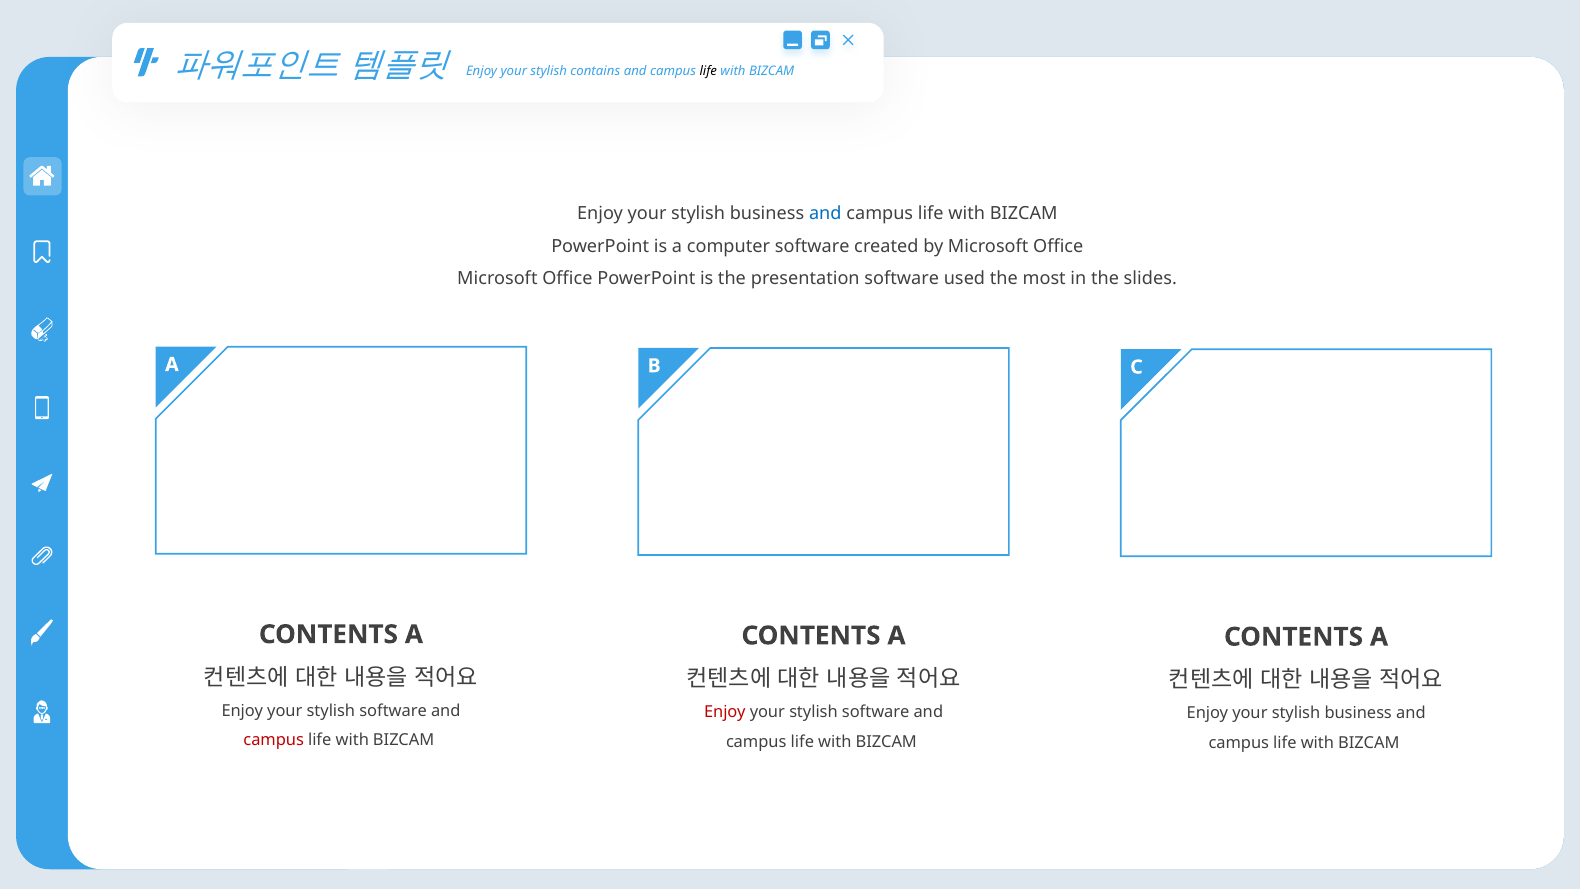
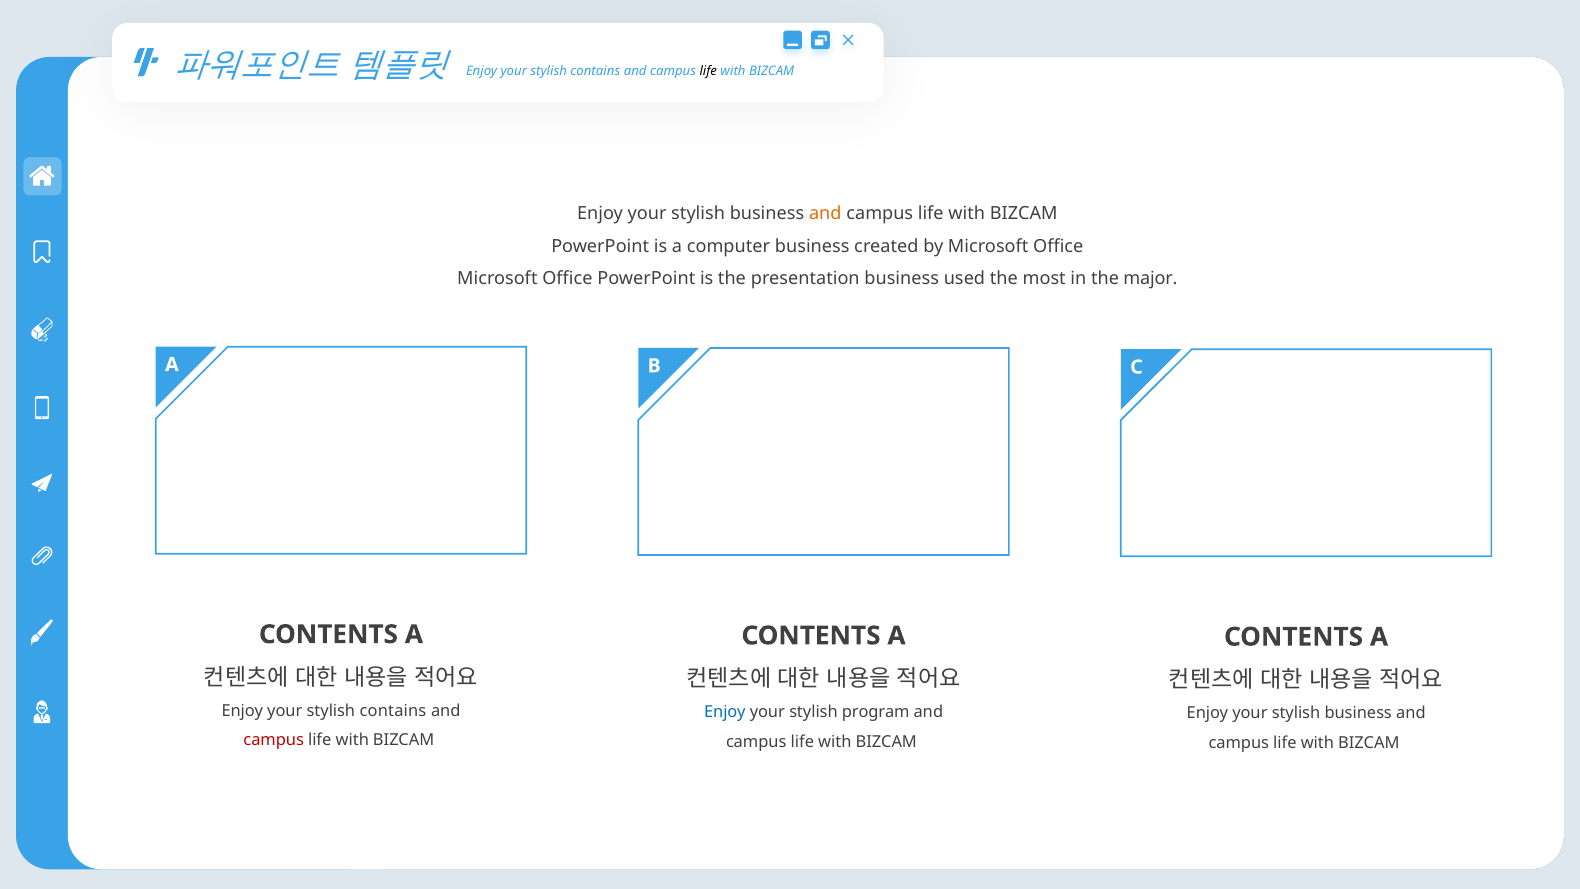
and colour: blue -> orange (825, 213)
computer software: software -> business (812, 246)
presentation software: software -> business (902, 279)
slides: slides -> major (1151, 279)
software: software -> contains (393, 711)
Enjoy colour: red -> blue (725, 712)
software: software -> program (876, 712)
